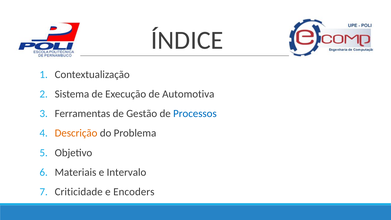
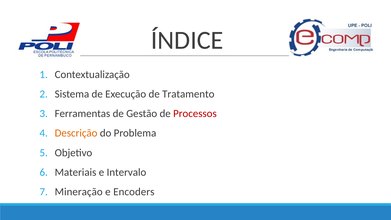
Automotiva: Automotiva -> Tratamento (188, 94)
Processos colour: blue -> red (195, 114)
Criticidade: Criticidade -> Mineração (79, 192)
